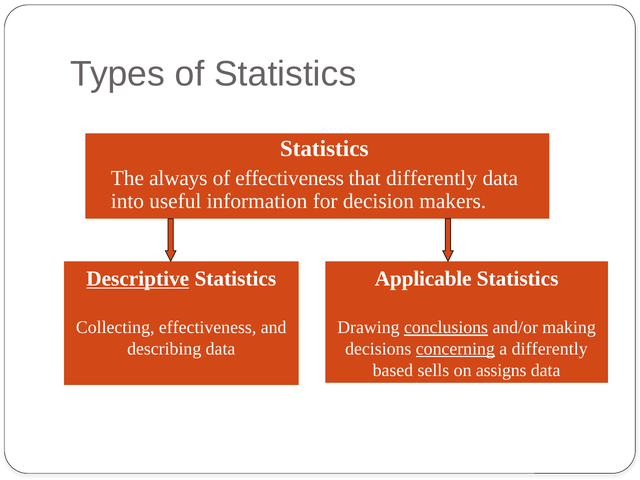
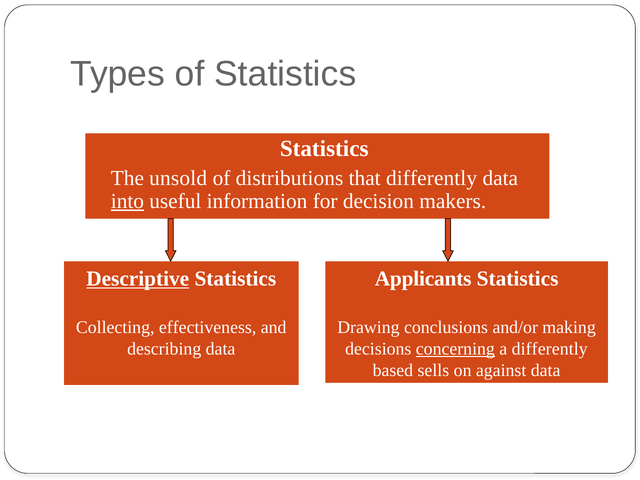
always: always -> unsold (178, 178)
of effectiveness: effectiveness -> distributions (290, 178)
into underline: none -> present (127, 201)
Applicable: Applicable -> Applicants (423, 279)
conclusions underline: present -> none (446, 328)
assigns: assigns -> against (501, 370)
